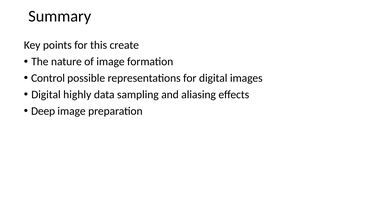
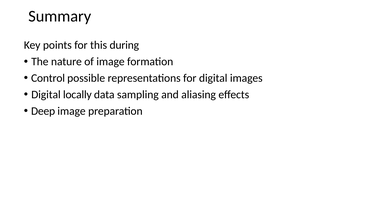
create: create -> during (124, 45)
highly: highly -> locally (77, 94)
